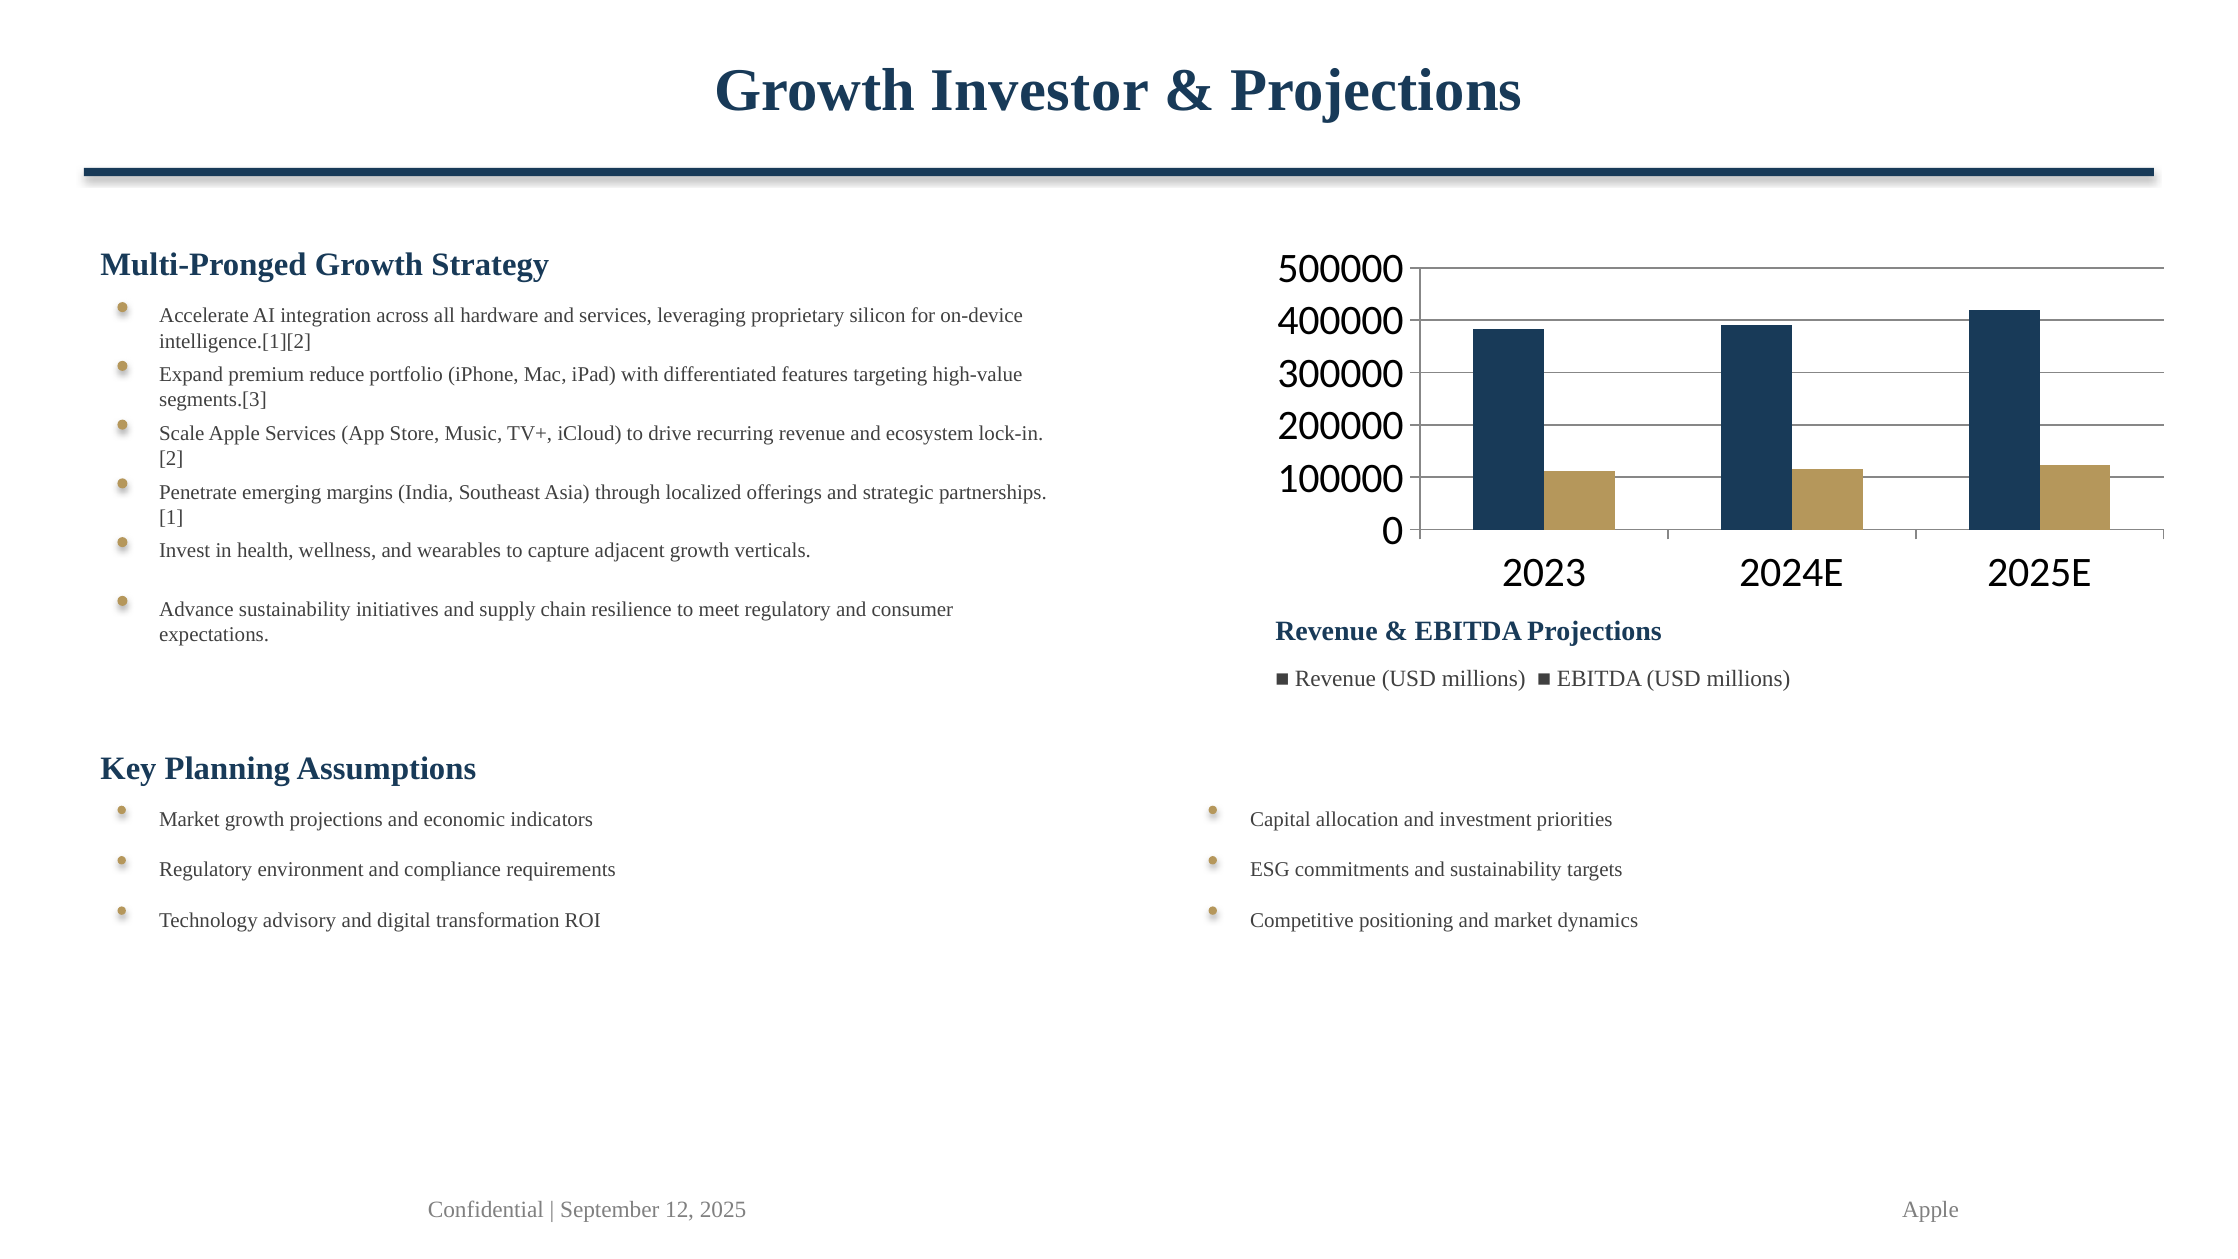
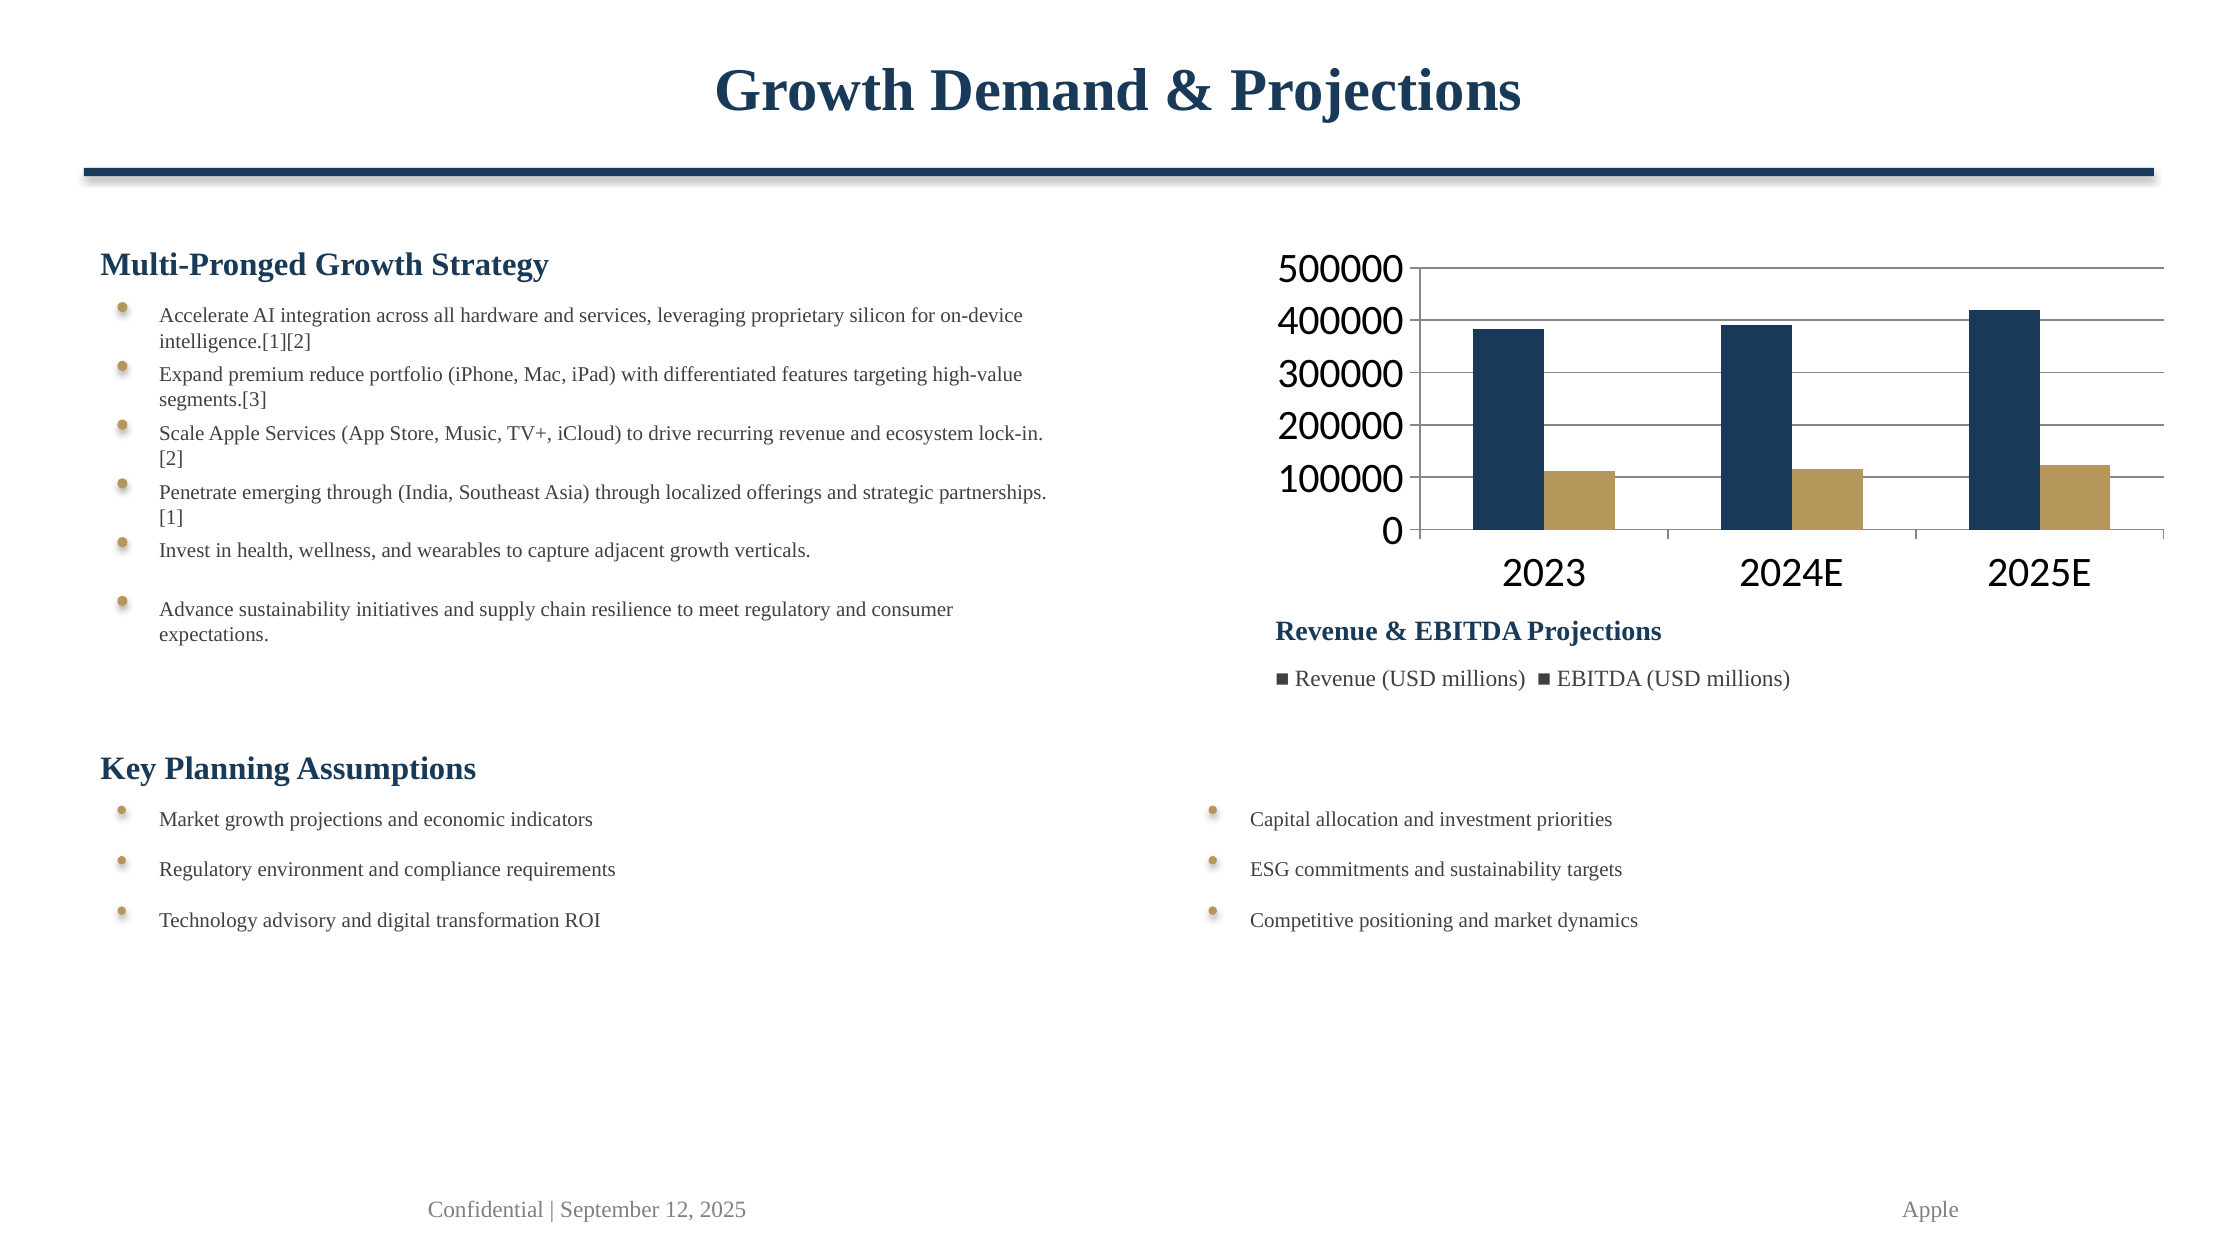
Investor: Investor -> Demand (1040, 91)
emerging margins: margins -> through (360, 492)
